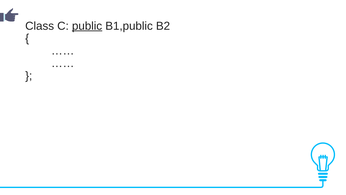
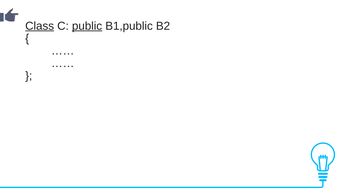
Class underline: none -> present (40, 26)
